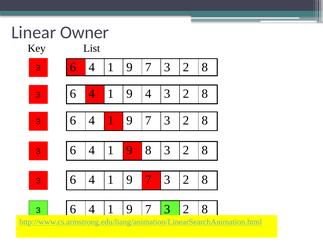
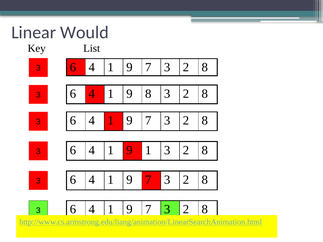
Owner: Owner -> Would (84, 32)
9 4: 4 -> 8 (148, 94)
9 8: 8 -> 1 (148, 150)
